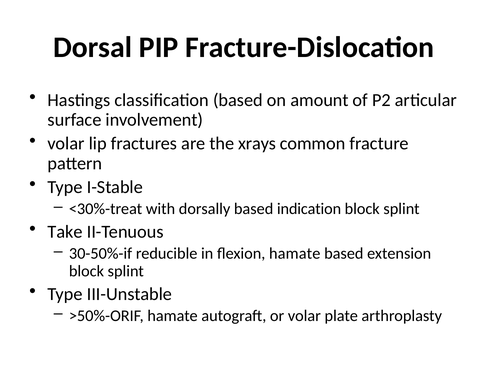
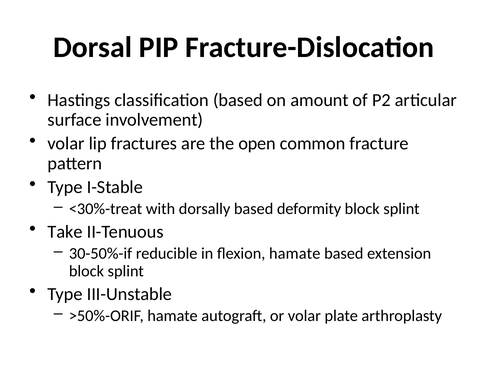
xrays: xrays -> open (257, 144)
indication: indication -> deformity (309, 209)
